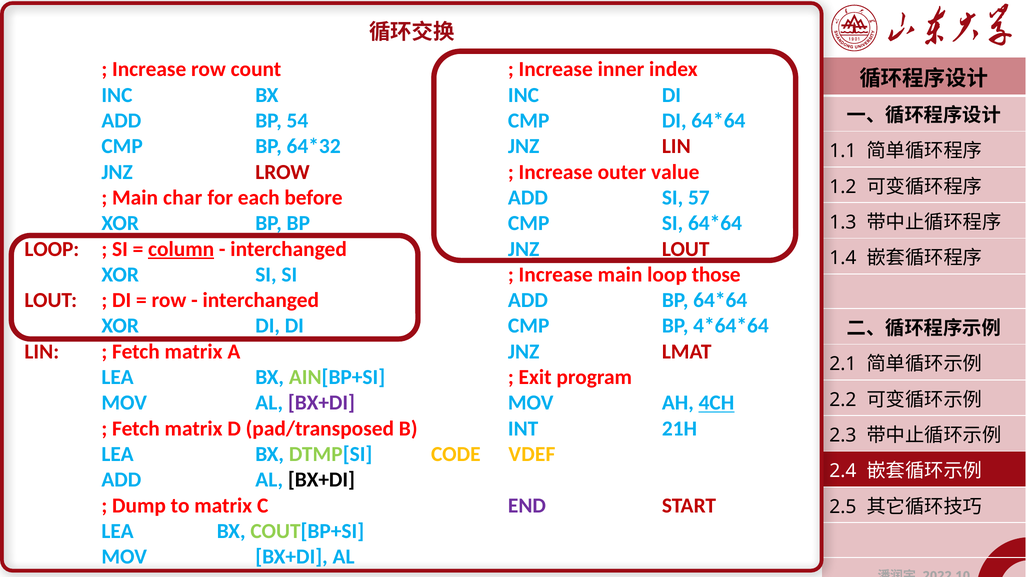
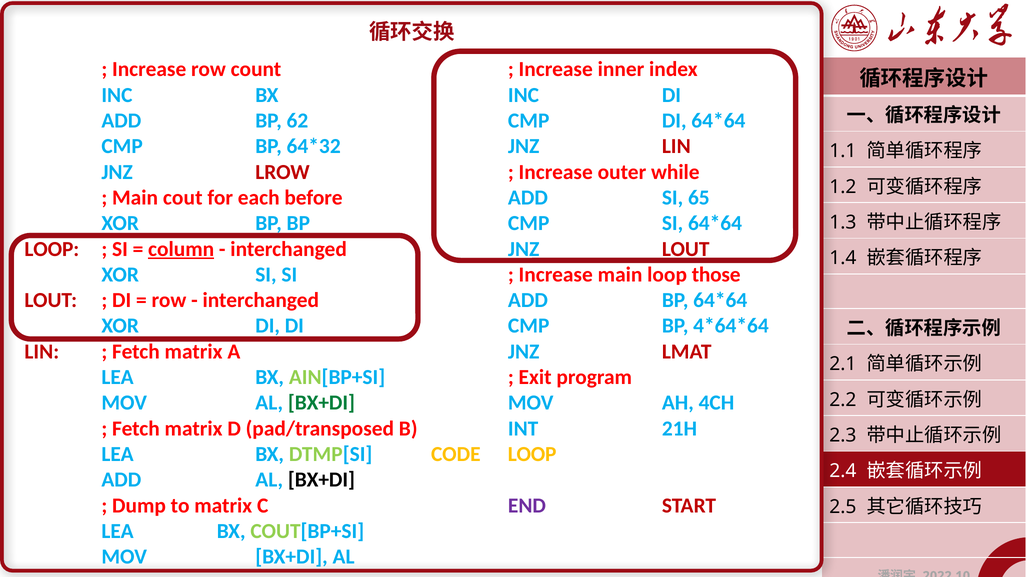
54: 54 -> 62 (297, 121)
value: value -> while (675, 172)
char: char -> cout (183, 198)
57: 57 -> 65 (699, 198)
BX+DI colour: purple -> green (321, 403)
4CH underline: present -> none (716, 403)
CODE VDEF: VDEF -> LOOP (532, 454)
